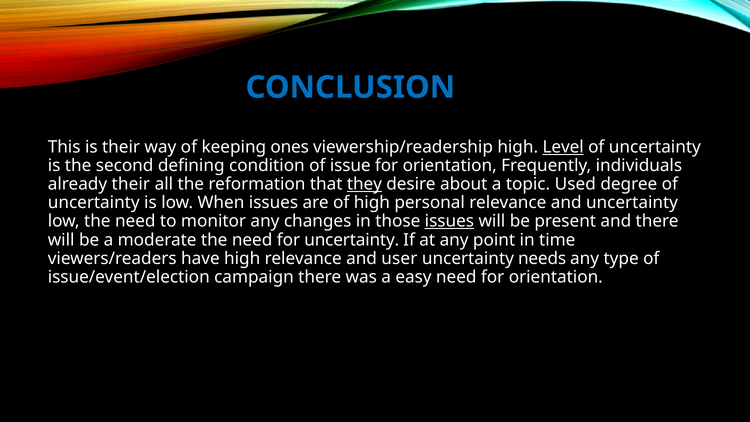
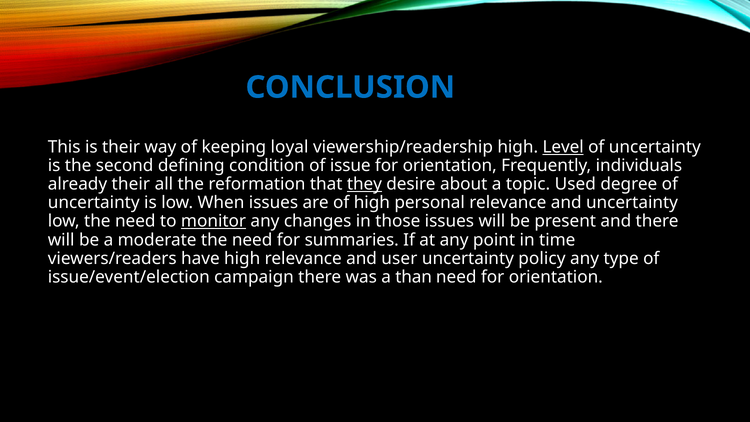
ones: ones -> loyal (290, 147)
monitor underline: none -> present (214, 221)
issues underline: present -> none (449, 221)
for uncertainty: uncertainty -> summaries (352, 240)
needs: needs -> policy (542, 258)
easy: easy -> than (414, 277)
